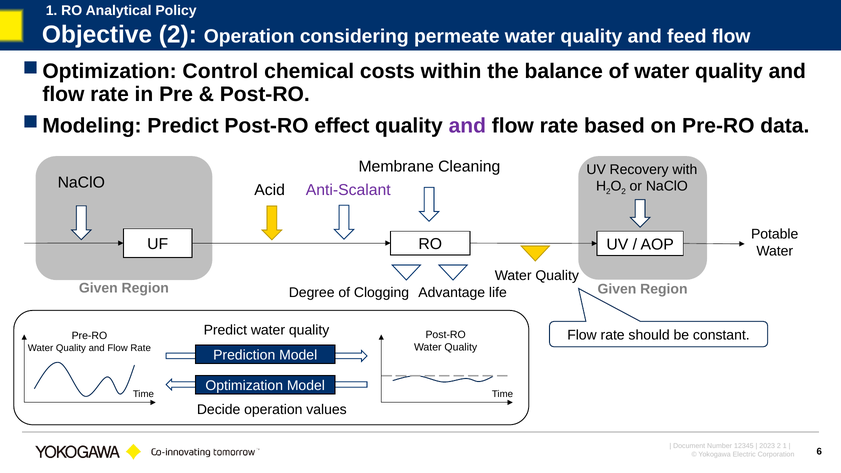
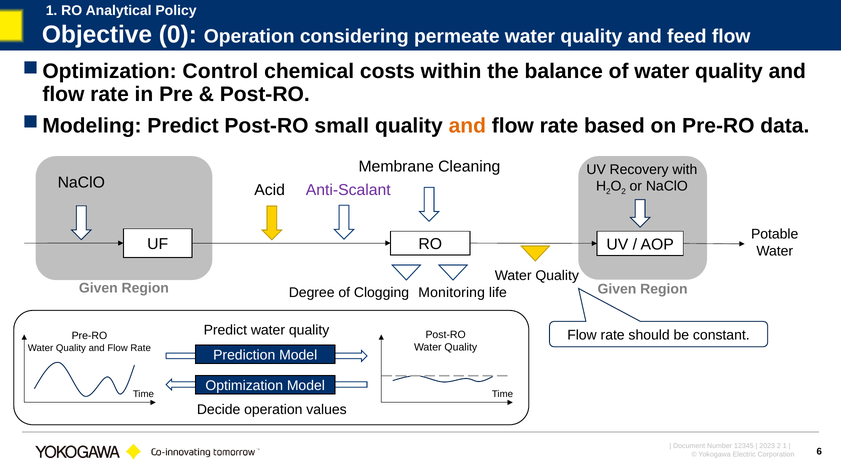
Objective 2: 2 -> 0 (178, 35)
effect: effect -> small (342, 126)
and colour: purple -> orange (467, 126)
Advantage: Advantage -> Monitoring (452, 293)
